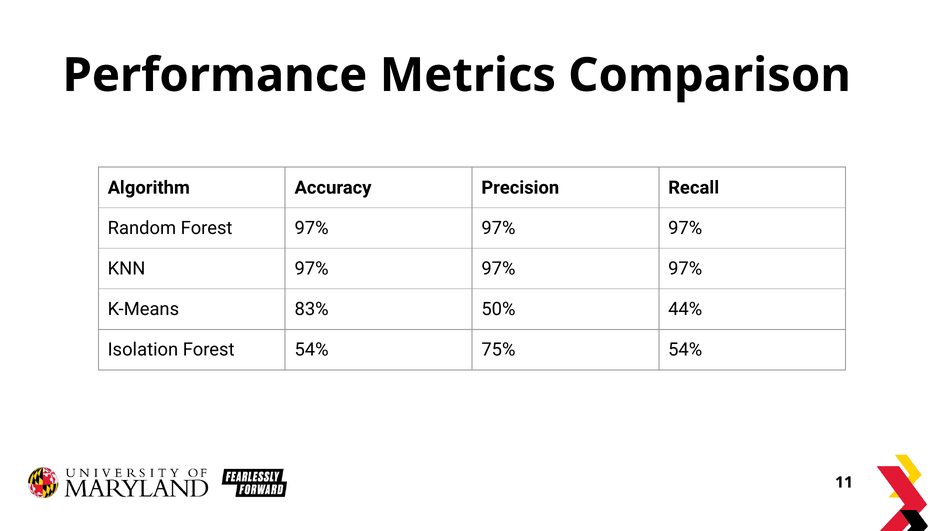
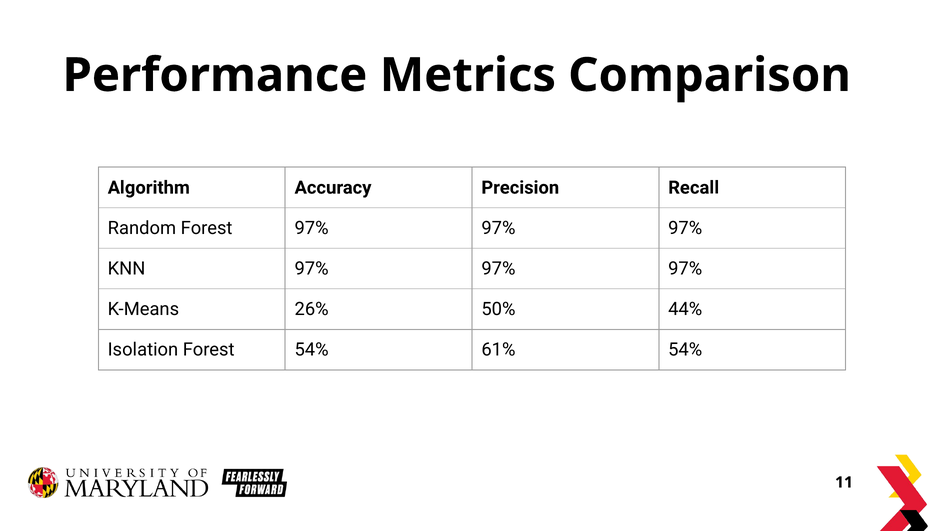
83%: 83% -> 26% (312, 309)
75%: 75% -> 61% (498, 350)
